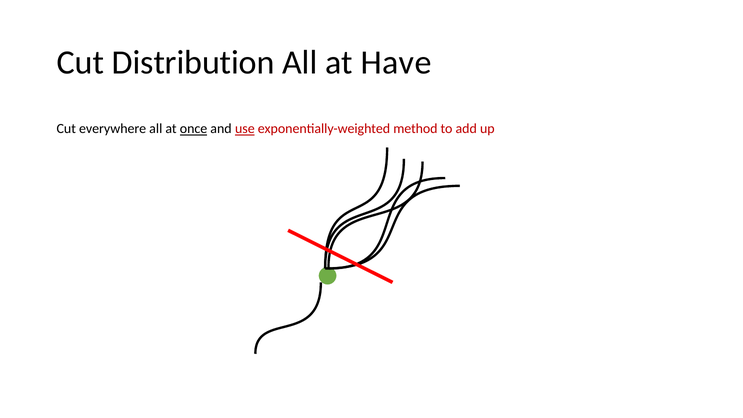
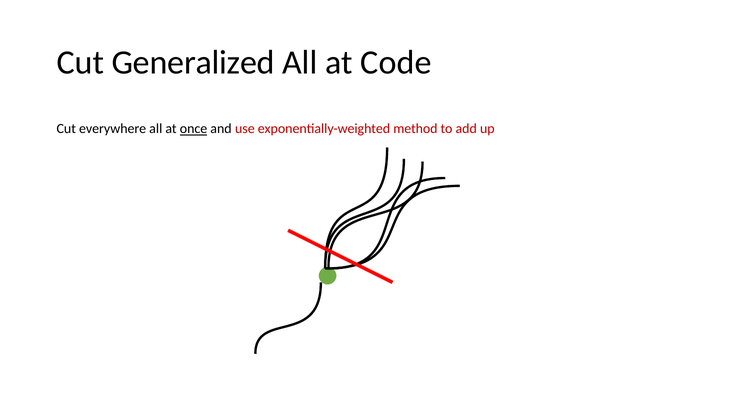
Distribution: Distribution -> Generalized (193, 62)
Have: Have -> Code (396, 62)
use underline: present -> none (245, 129)
